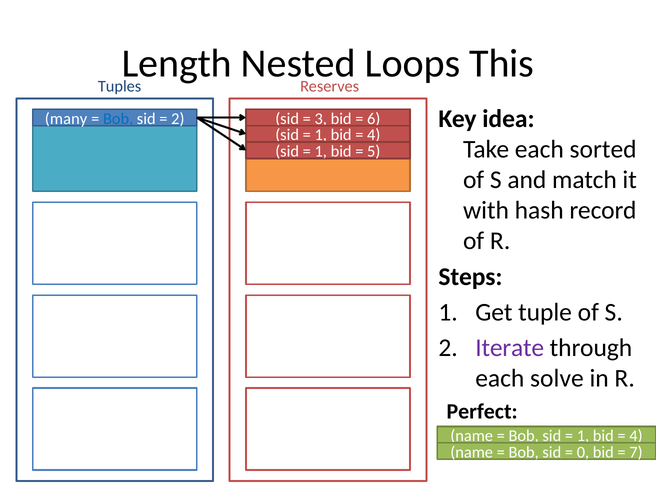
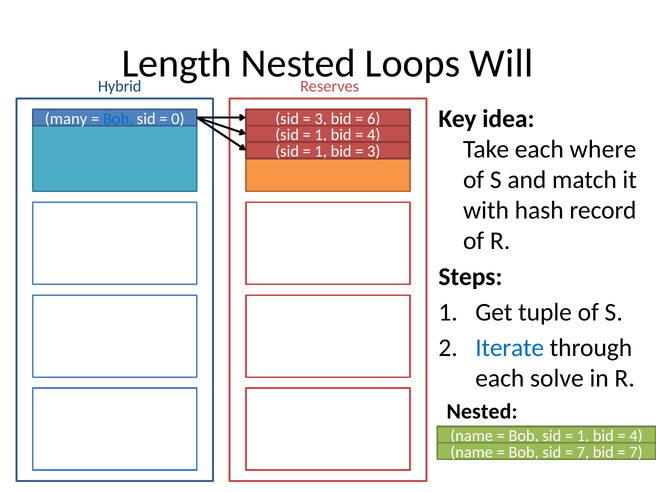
This: This -> Will (501, 64)
Tuples: Tuples -> Hybrid (120, 86)
2: 2 -> 0 (178, 119)
sorted: sorted -> where (603, 149)
5: 5 -> 3 (374, 151)
Iterate colour: purple -> blue (510, 348)
Perfect: Perfect -> Nested (482, 411)
0: 0 -> 7 (583, 452)
